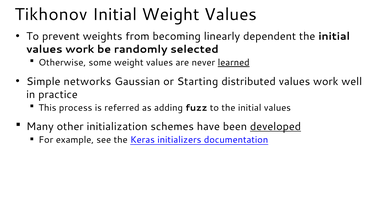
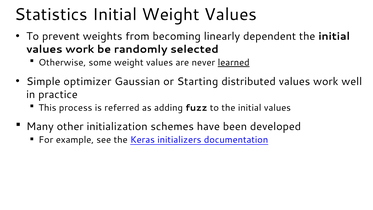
Tikhonov: Tikhonov -> Statistics (51, 14)
networks: networks -> optimizer (87, 81)
developed underline: present -> none (276, 126)
